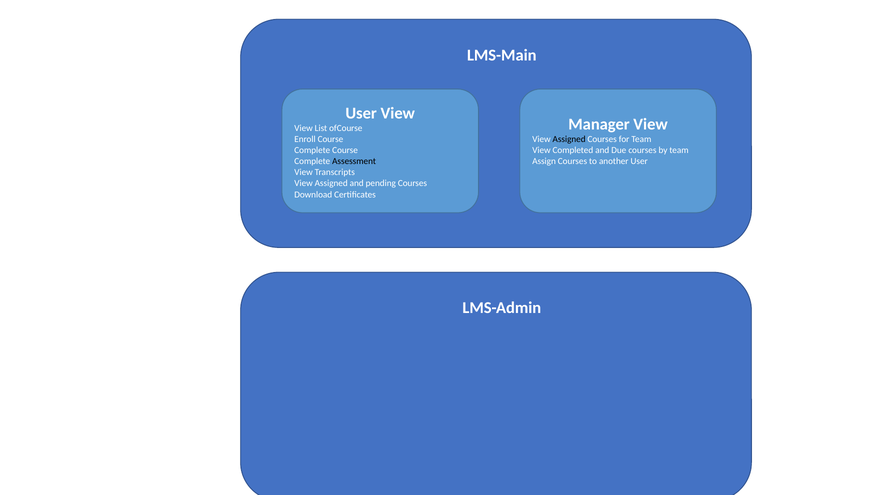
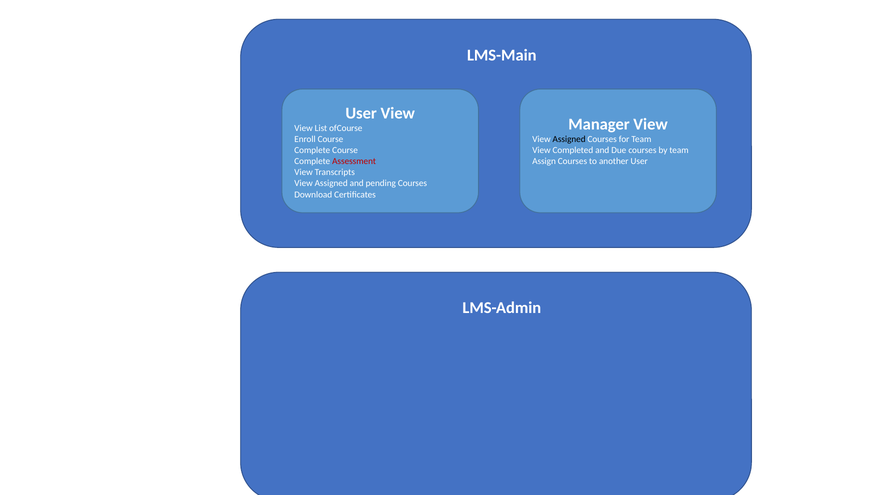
Assessment colour: black -> red (354, 161)
